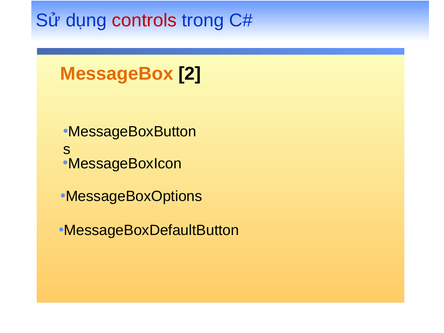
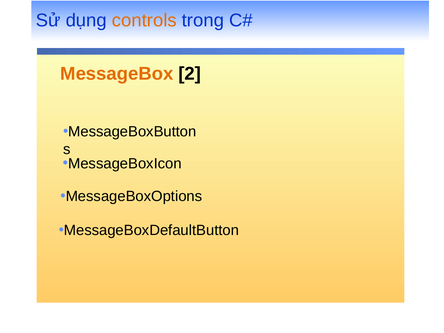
controls colour: red -> orange (144, 20)
